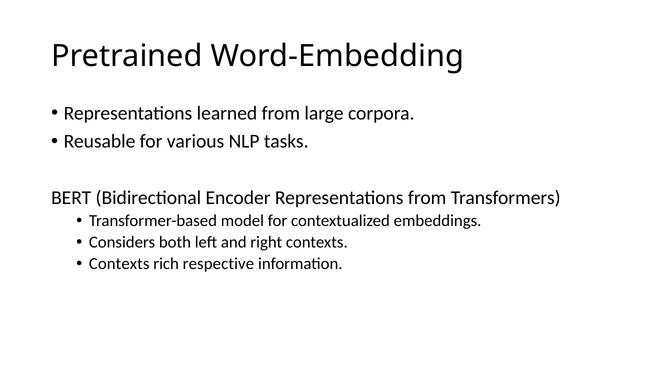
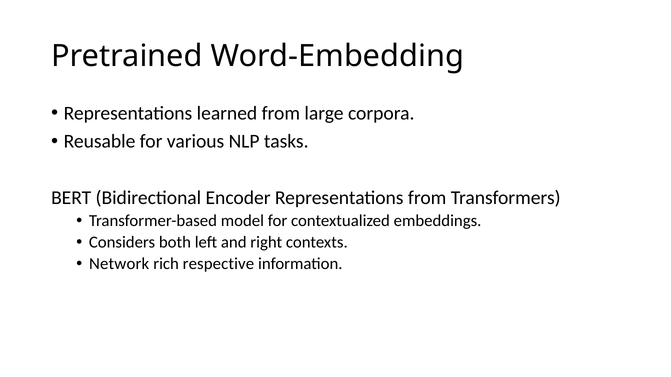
Contexts: Contexts -> Network (119, 264)
